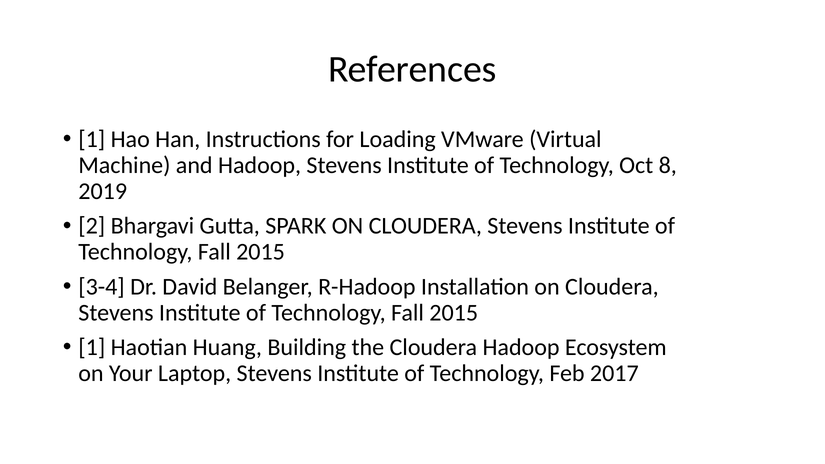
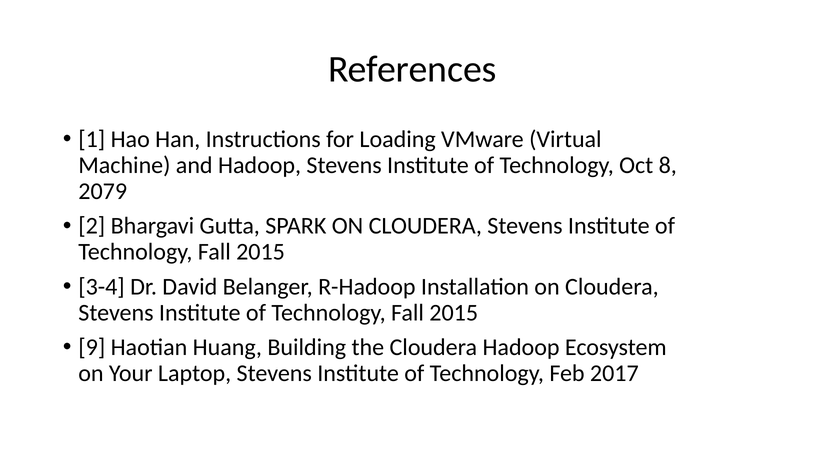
2019: 2019 -> 2079 (103, 191)
1: 1 -> 9 (92, 347)
